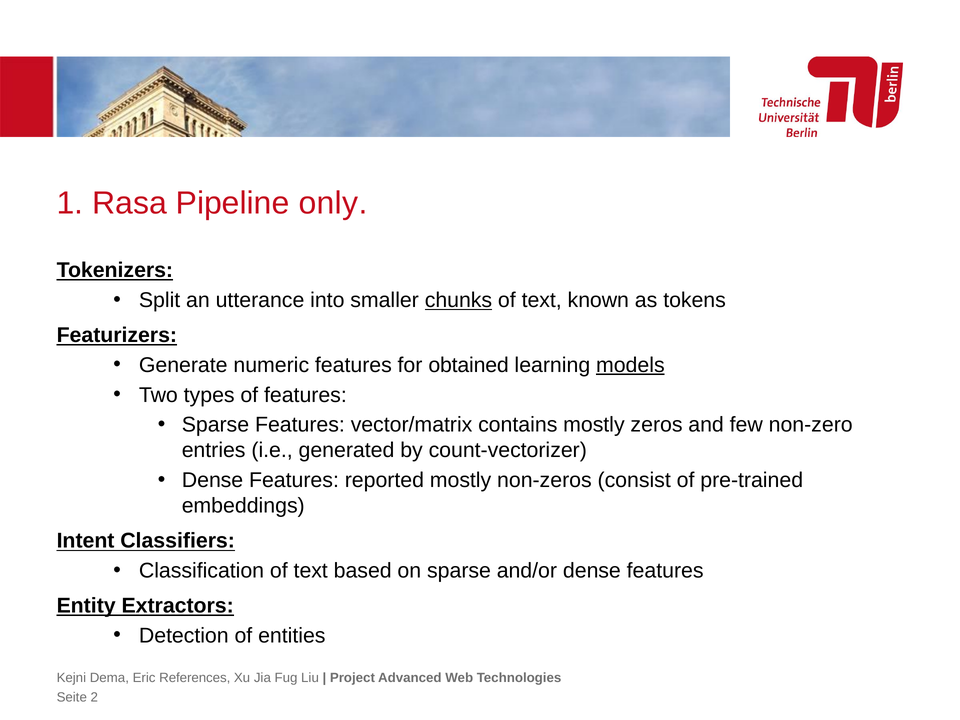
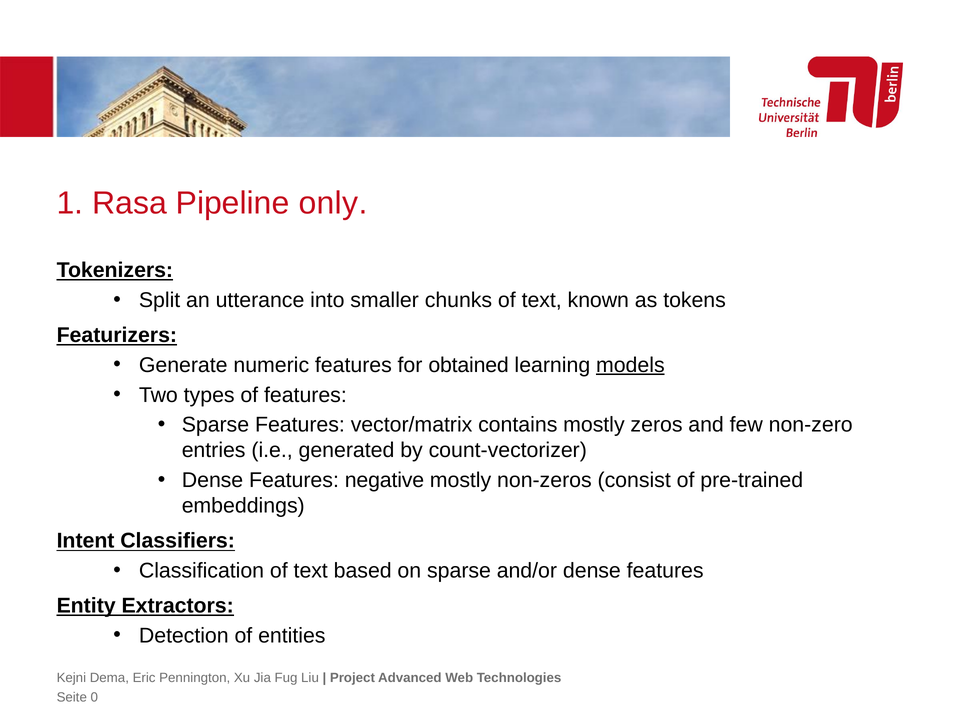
chunks underline: present -> none (458, 300)
reported: reported -> negative (384, 480)
References: References -> Pennington (195, 678)
2: 2 -> 0 (94, 697)
